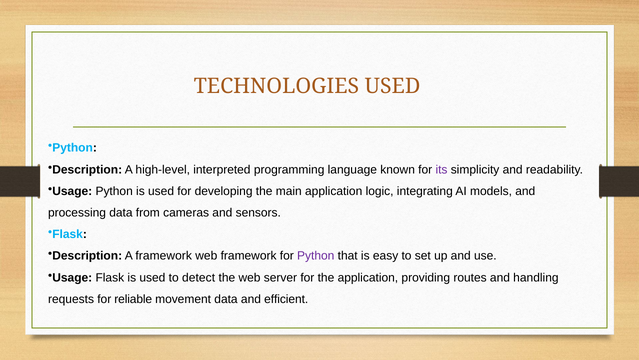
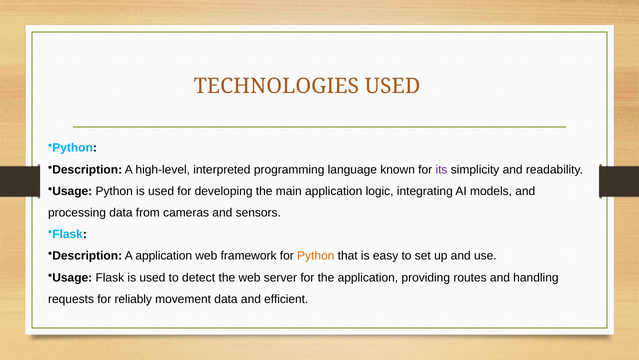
A framework: framework -> application (164, 256)
Python colour: purple -> orange (316, 256)
reliable: reliable -> reliably (133, 299)
